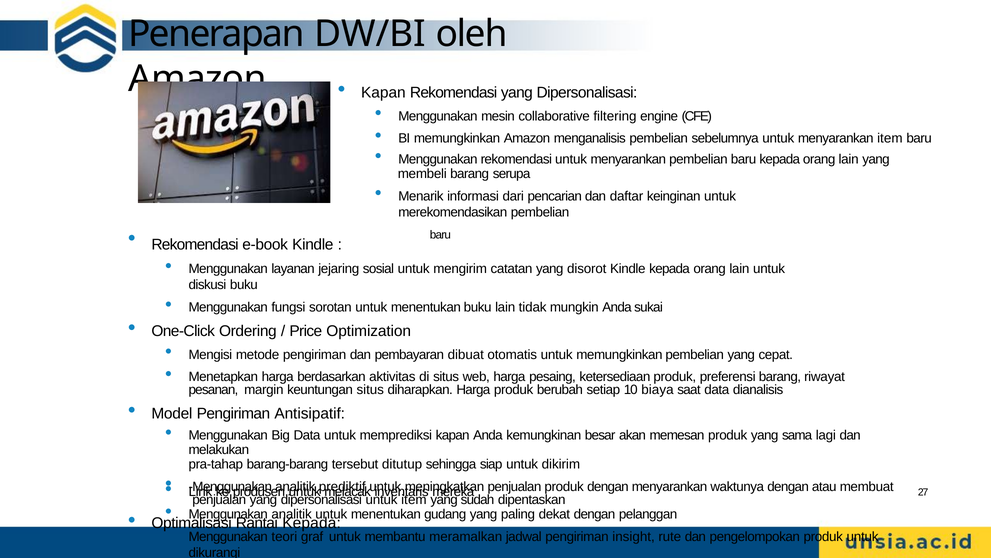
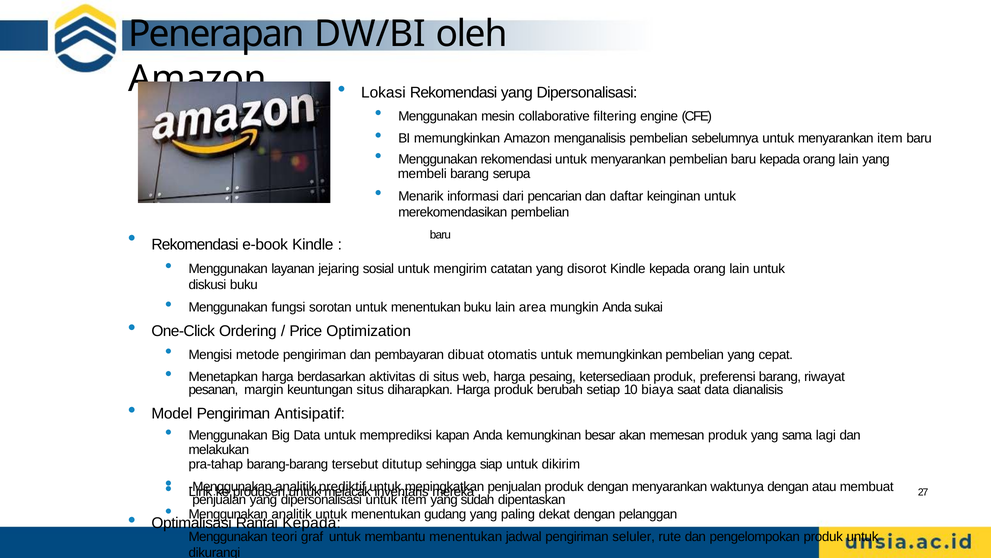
Kapan: Kapan -> Lokasi (383, 93)
tidak: tidak -> area (533, 307)
membantu meramalkan: meramalkan -> menentukan (466, 536)
insight: insight -> seluler (634, 536)
